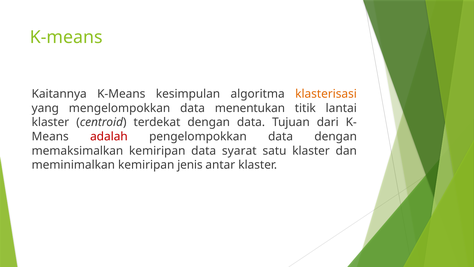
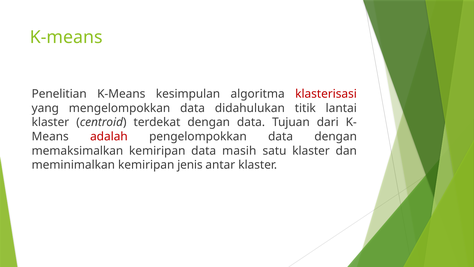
Kaitannya: Kaitannya -> Penelitian (59, 94)
klasterisasi colour: orange -> red (326, 94)
menentukan: menentukan -> didahulukan (250, 108)
syarat: syarat -> masih (239, 151)
